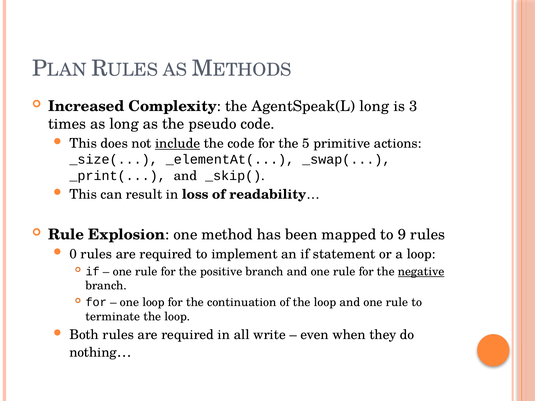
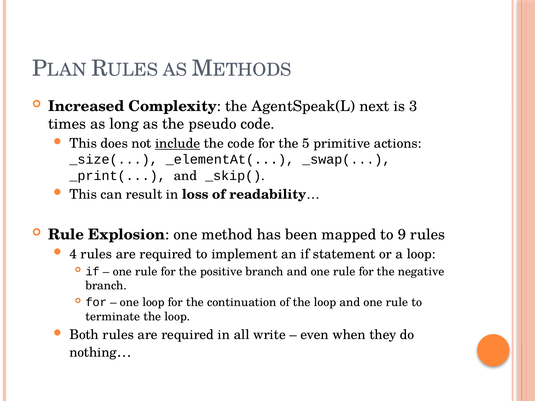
AgentSpeak(L long: long -> next (374, 106)
0: 0 -> 4 (73, 254)
negative underline: present -> none (421, 272)
